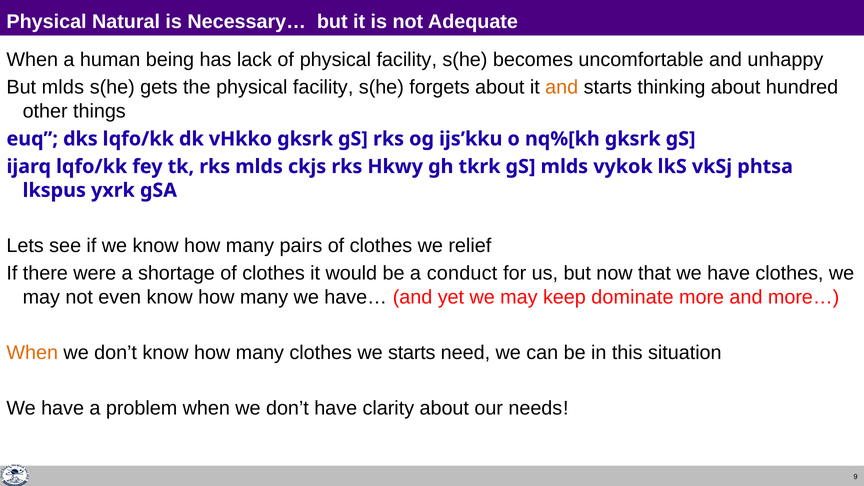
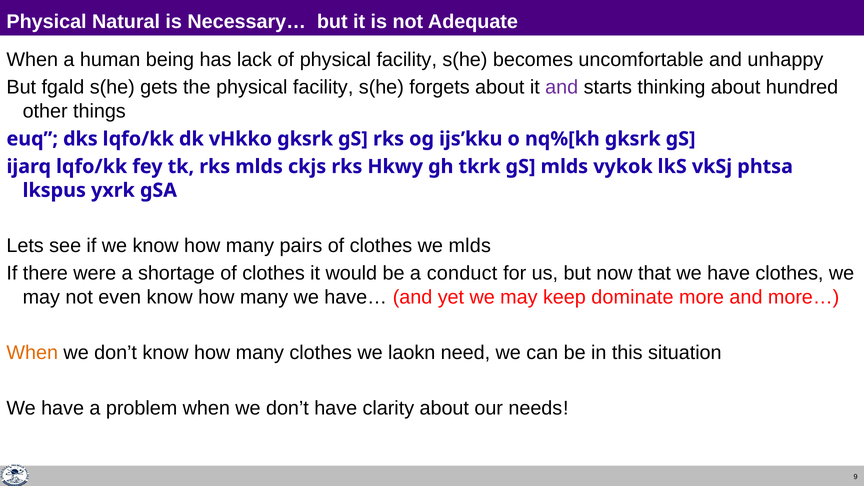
But mlds: mlds -> fgald (63, 87)
and colour: orange -> purple (562, 87)
we relief: relief -> mlds (470, 246)
we starts: starts -> laokn (412, 353)
